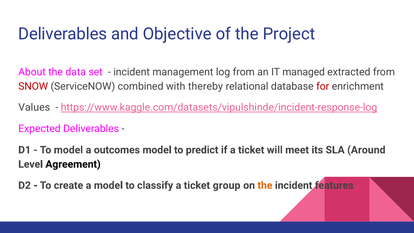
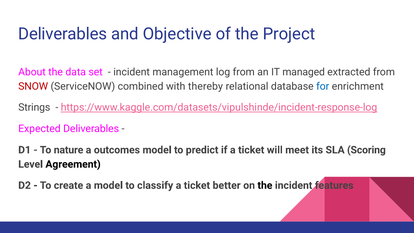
for colour: red -> blue (323, 86)
Values: Values -> Strings (34, 108)
To model: model -> nature (69, 150)
Around: Around -> Scoring (366, 150)
group: group -> better (227, 185)
the colour: orange -> black (265, 185)
